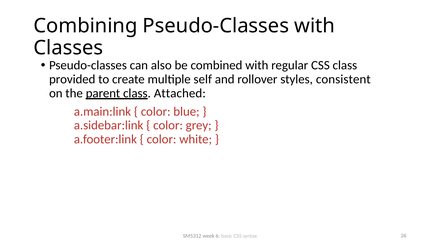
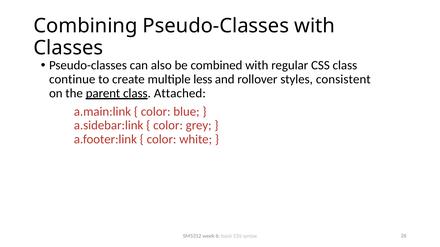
provided: provided -> continue (72, 79)
self: self -> less (203, 79)
